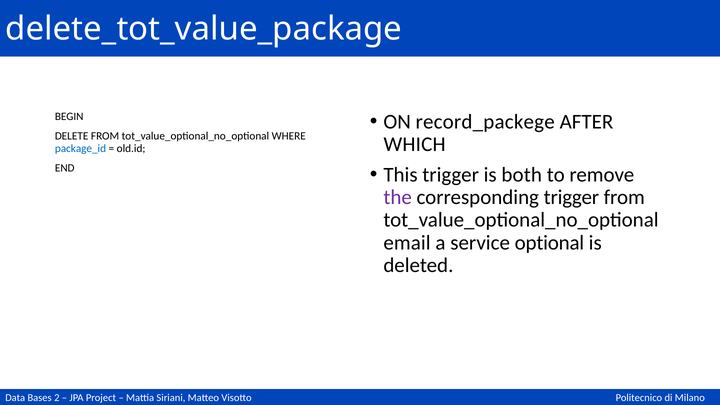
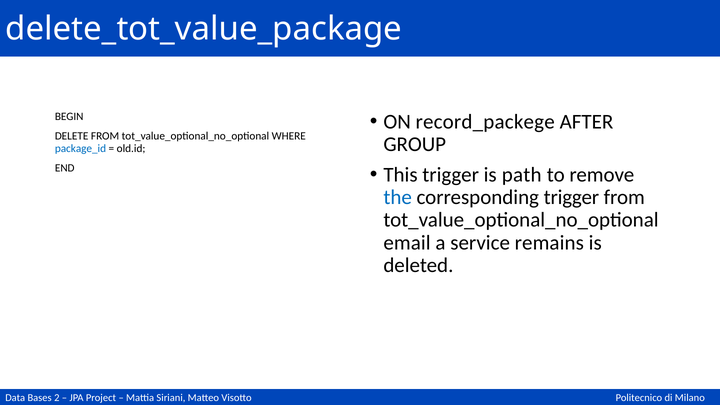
WHICH: WHICH -> GROUP (415, 144)
both: both -> path (522, 175)
the colour: purple -> blue (398, 197)
optional: optional -> remains (549, 243)
